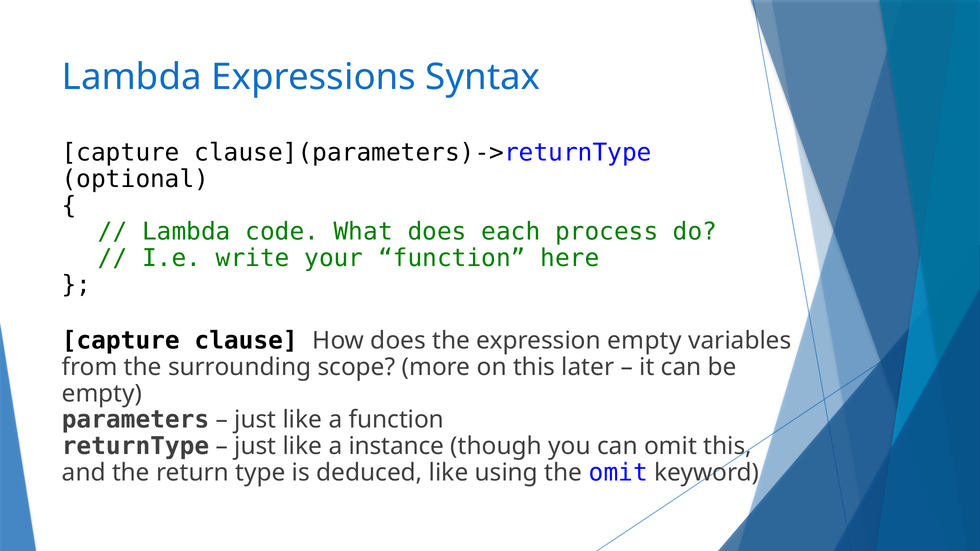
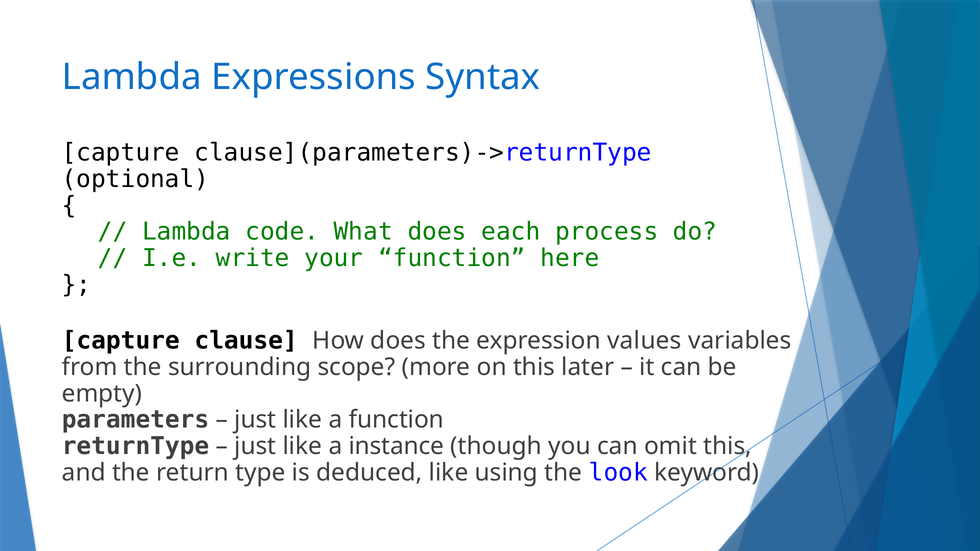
expression empty: empty -> values (644, 341)
the omit: omit -> look (618, 473)
